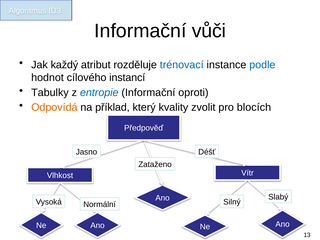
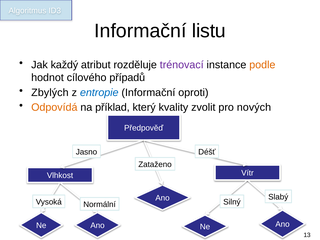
vůči: vůči -> listu (209, 31)
trénovací colour: blue -> purple (182, 65)
podle colour: blue -> orange (262, 65)
instancí: instancí -> případů (127, 78)
Tabulky: Tabulky -> Zbylých (50, 92)
blocích: blocích -> nových (254, 107)
